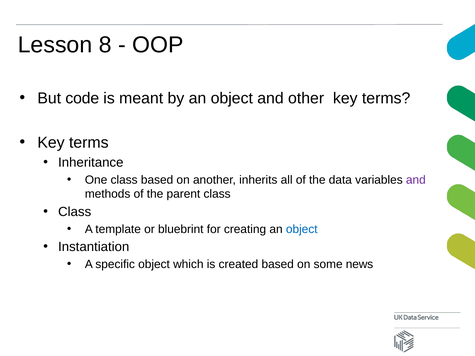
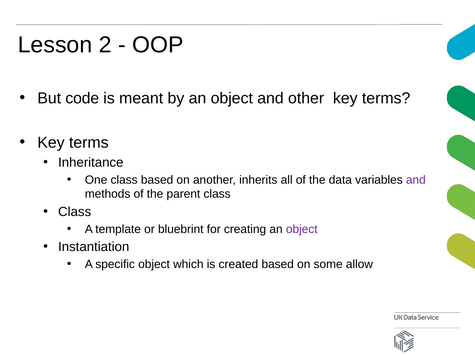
8: 8 -> 2 (105, 45)
object colour: blue -> purple (302, 229)
news: news -> allow (359, 264)
